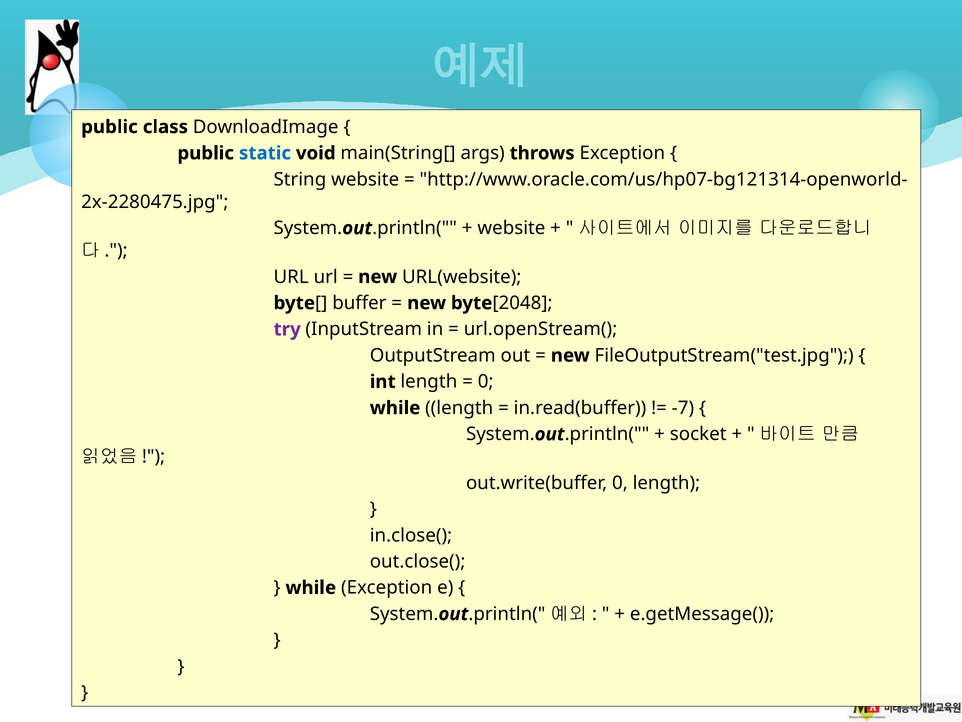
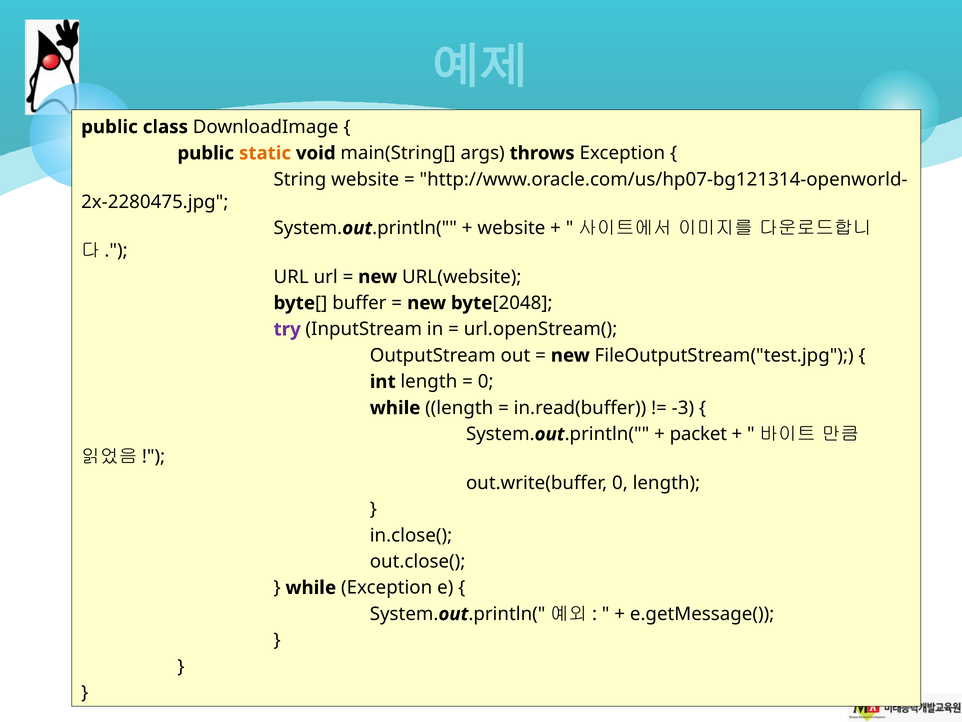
static colour: blue -> orange (265, 153)
-7: -7 -> -3 (683, 408)
socket: socket -> packet (698, 434)
